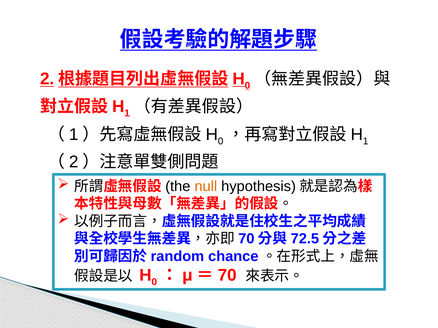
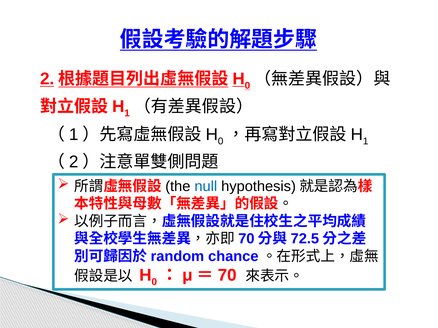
null colour: orange -> blue (206, 187)
